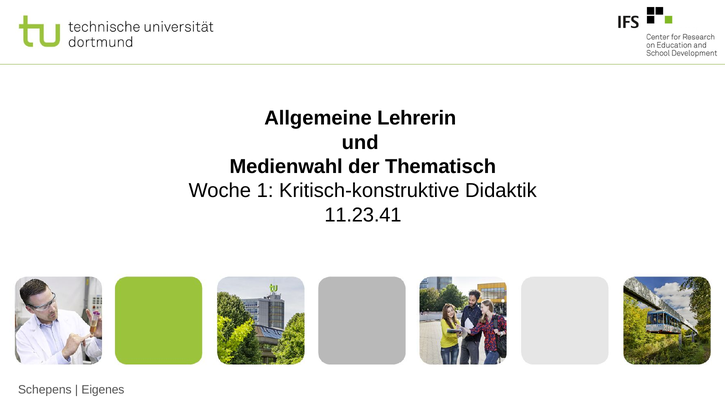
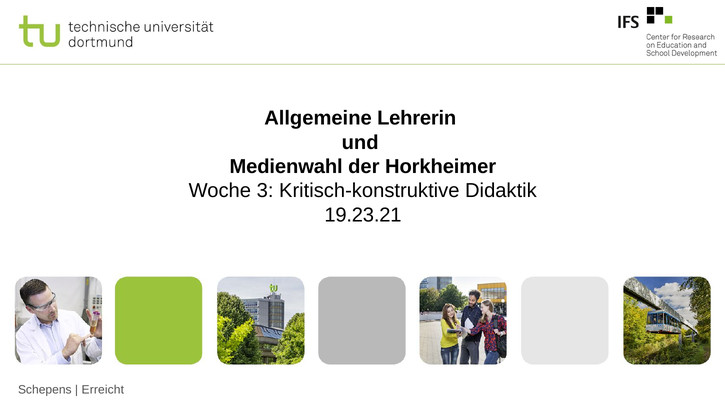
Thematisch: Thematisch -> Horkheimer (441, 167)
1: 1 -> 3 (265, 191)
11.23.41: 11.23.41 -> 19.23.21 (363, 215)
Eigenes: Eigenes -> Erreicht (103, 389)
